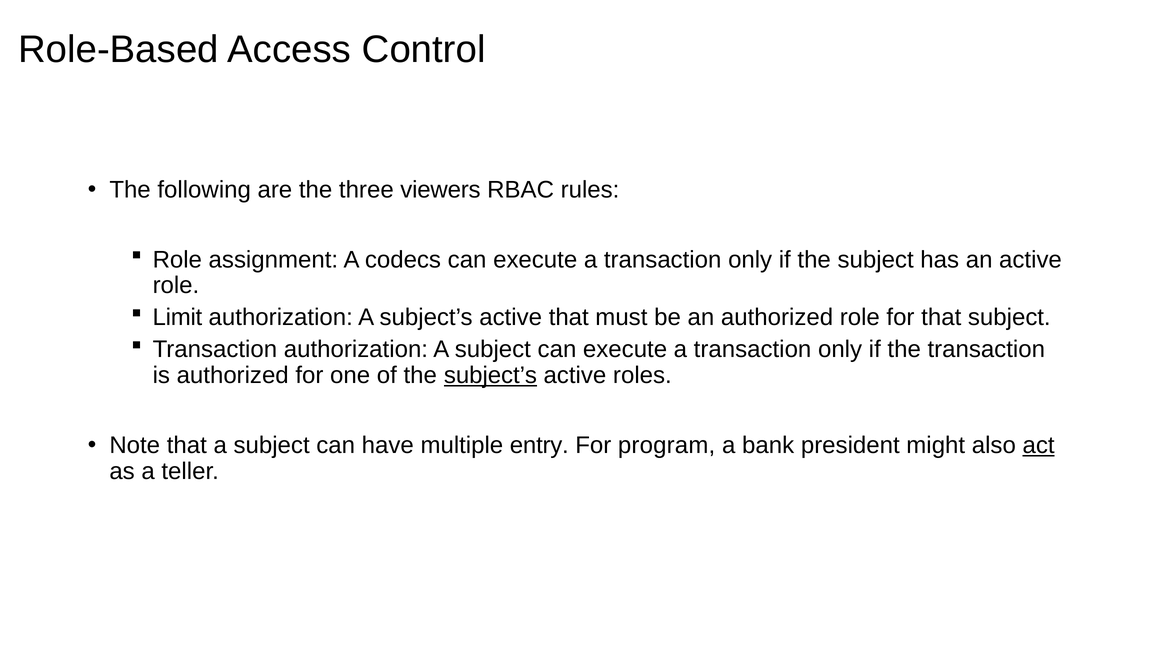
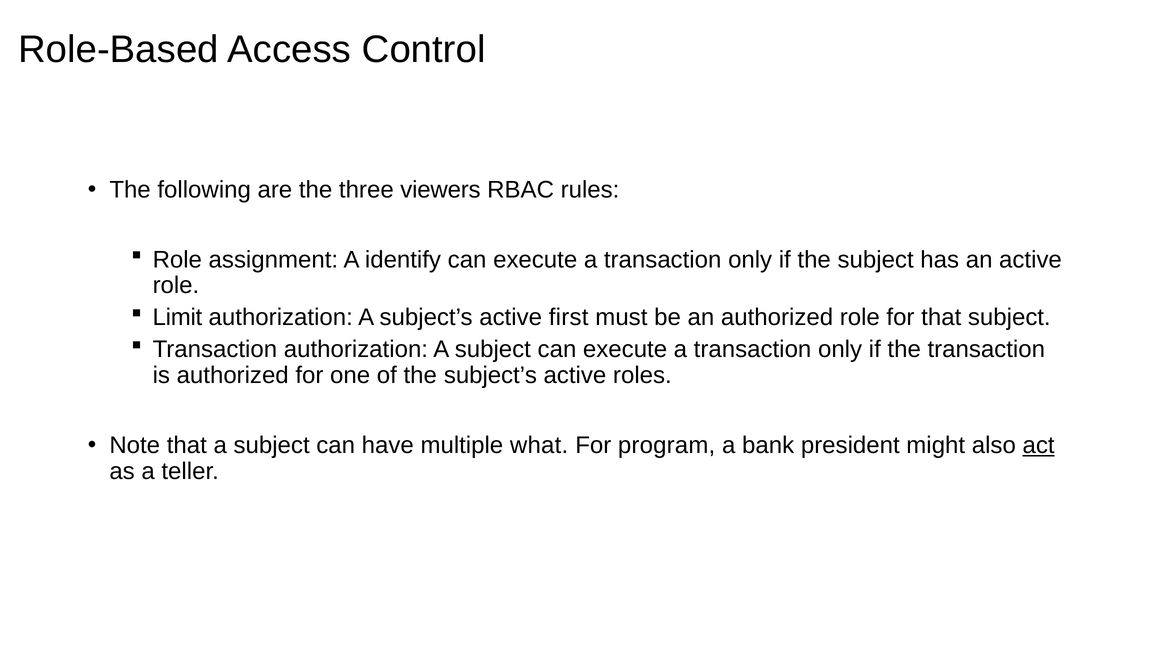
codecs: codecs -> identify (403, 260)
active that: that -> first (569, 317)
subject’s underline: present -> none (490, 375)
entry: entry -> what (539, 445)
